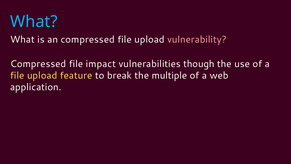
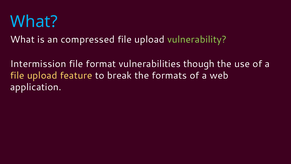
vulnerability colour: pink -> light green (197, 39)
Compressed: Compressed -> Intermission (38, 64)
impact: impact -> format (101, 64)
multiple: multiple -> formats (169, 75)
